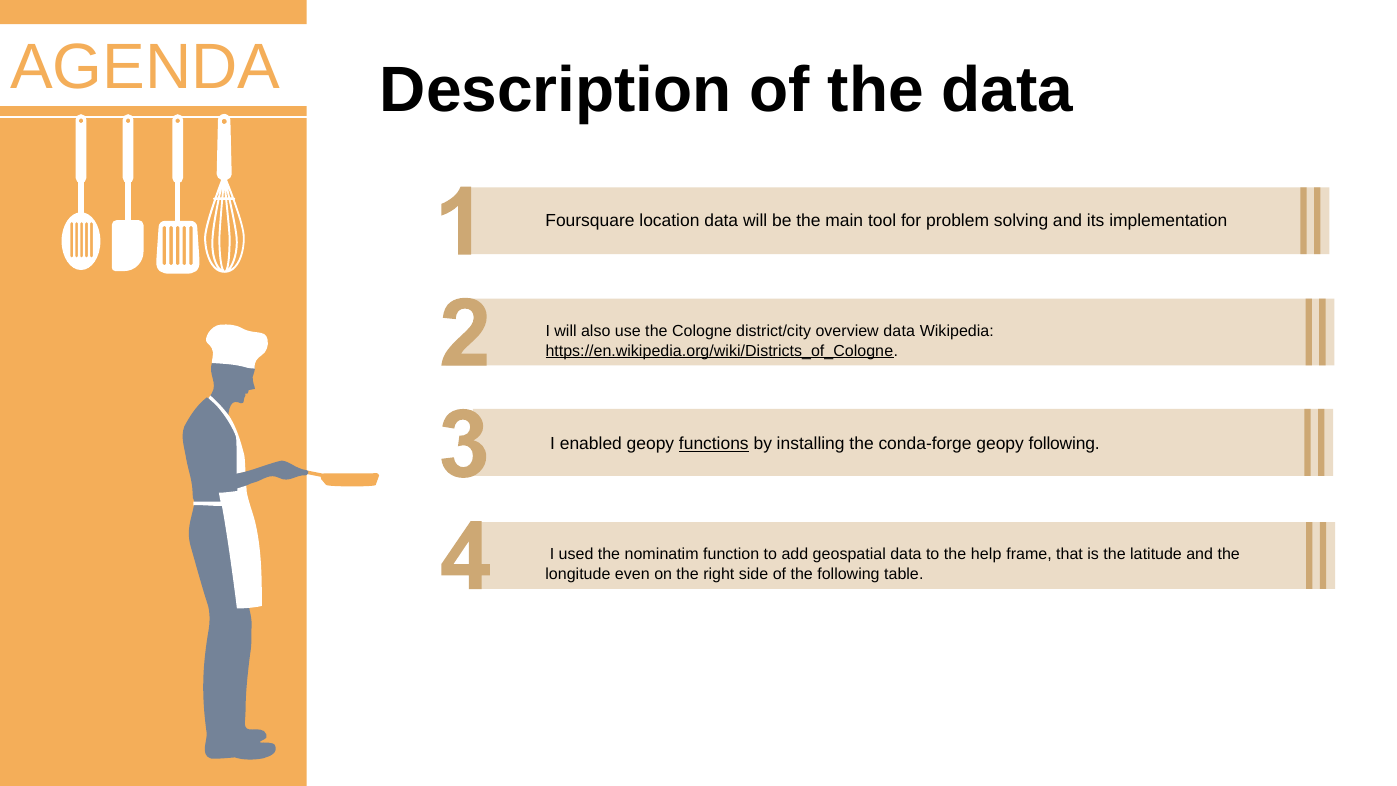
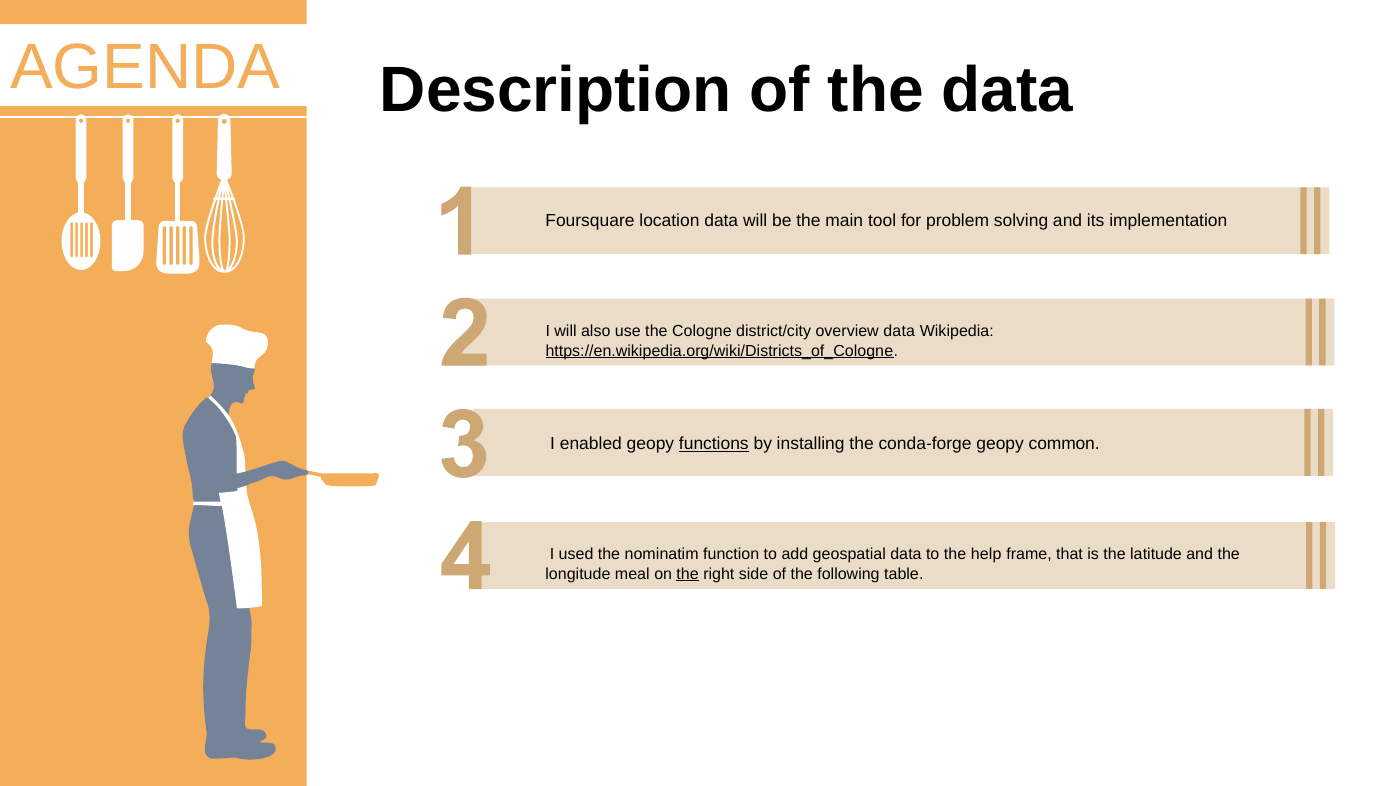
geopy following: following -> common (1064, 444)
even: even -> meal (632, 574)
the underline: none -> present (688, 574)
